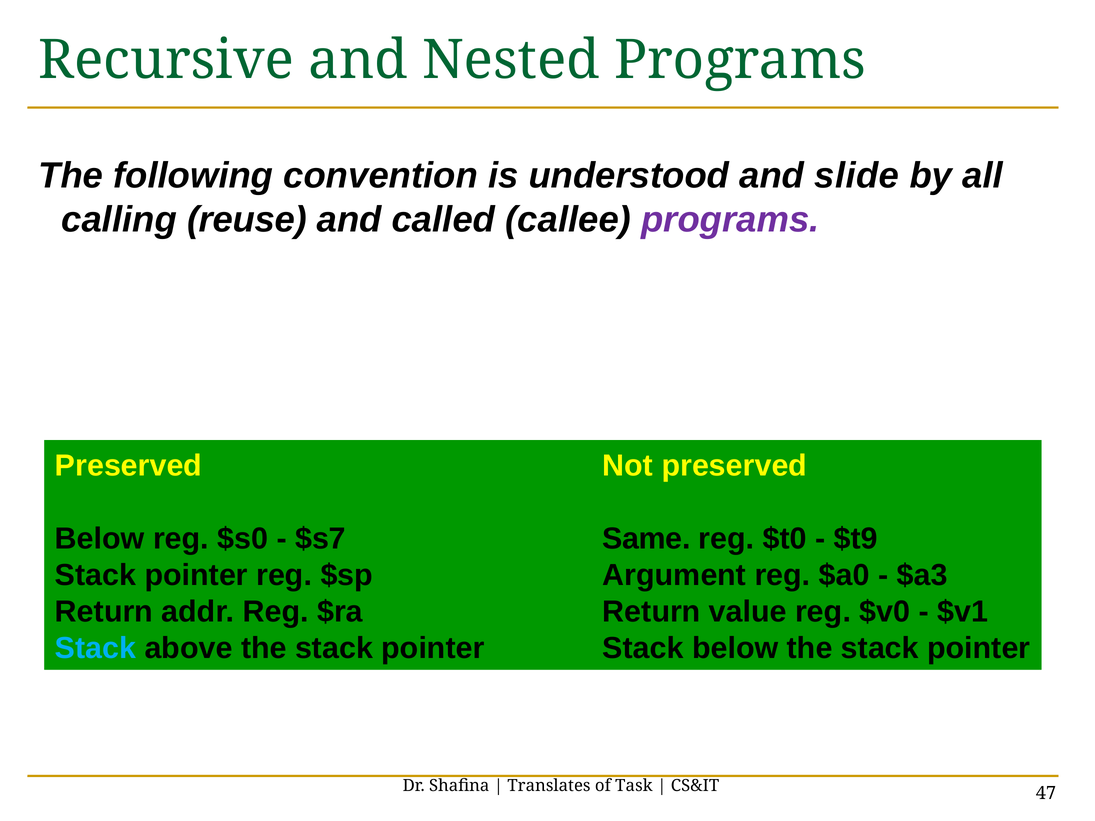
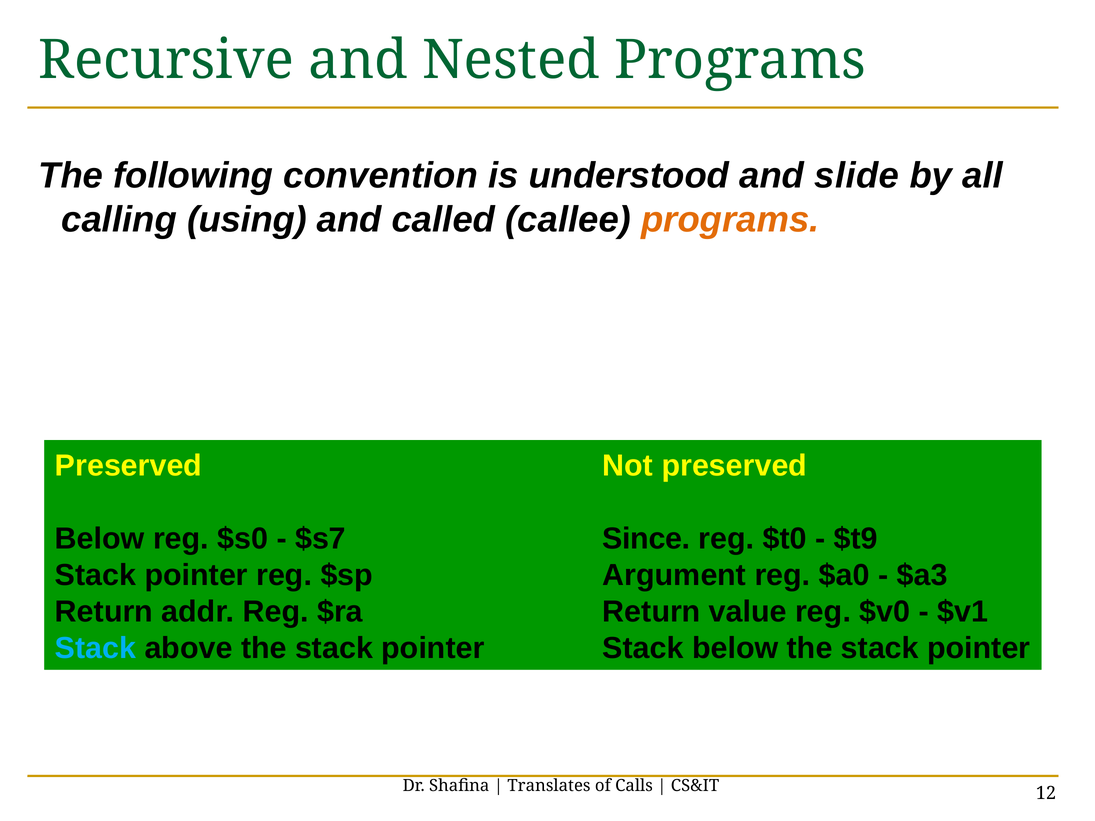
reuse: reuse -> using (247, 220)
programs colour: purple -> orange (730, 220)
Same: Same -> Since (646, 539)
Task: Task -> Calls (634, 786)
47: 47 -> 12 (1046, 793)
